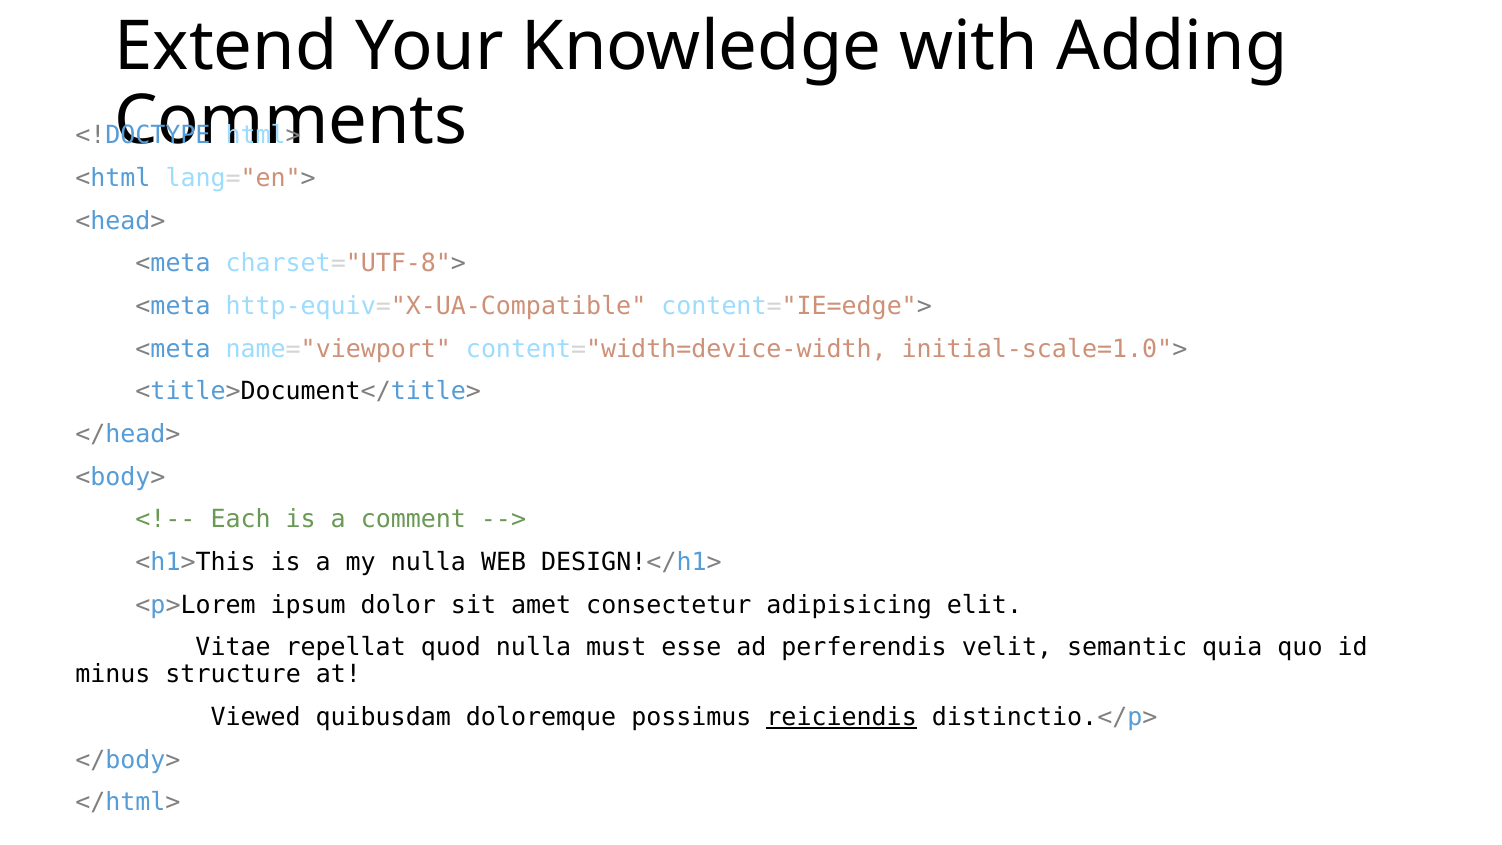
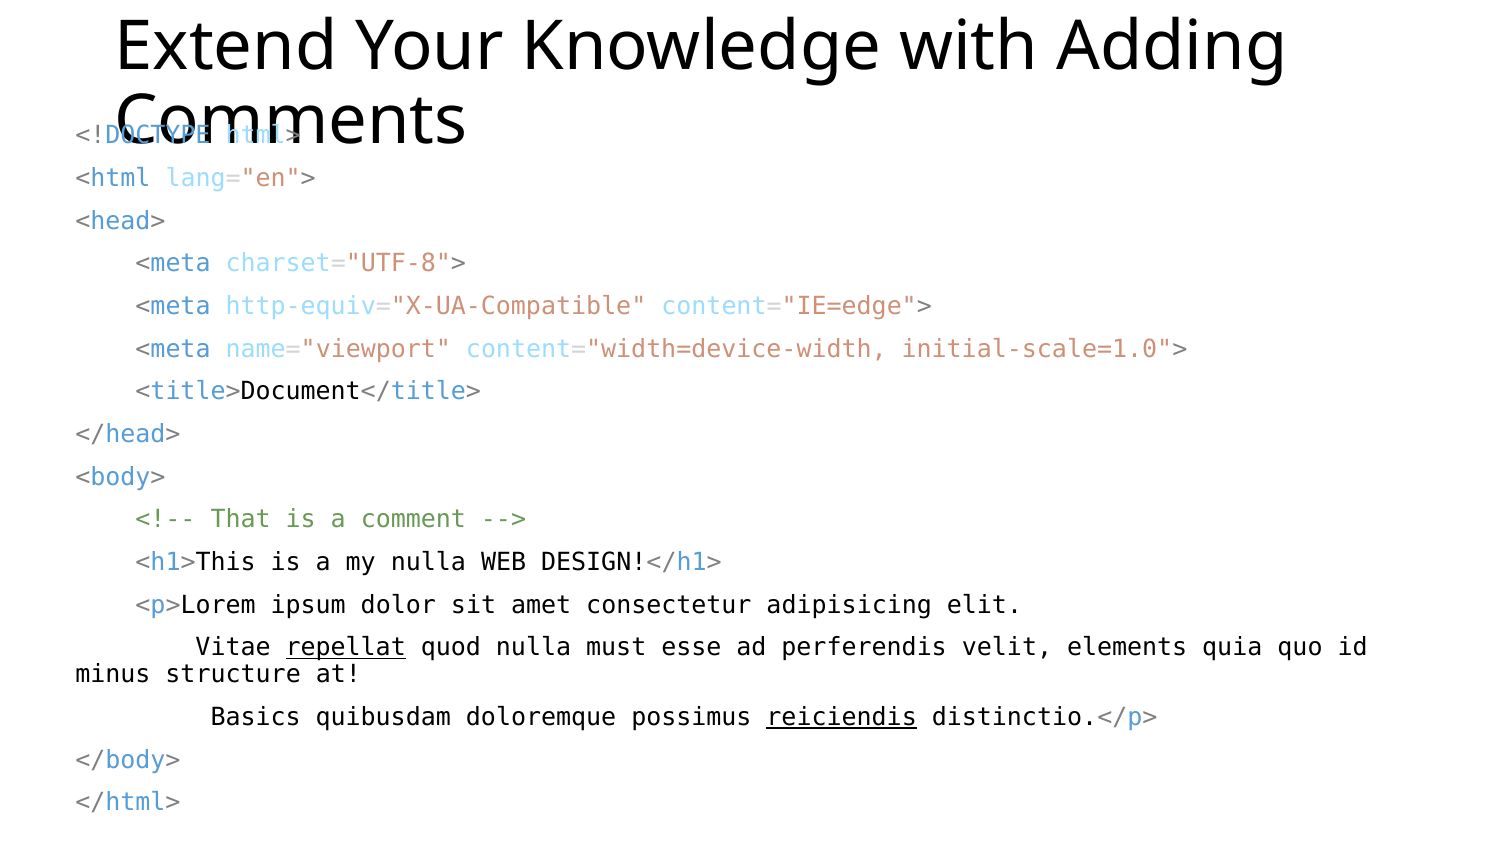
Each: Each -> That (241, 520)
repellat underline: none -> present (346, 648)
semantic: semantic -> elements (1127, 648)
Viewed: Viewed -> Basics (256, 717)
